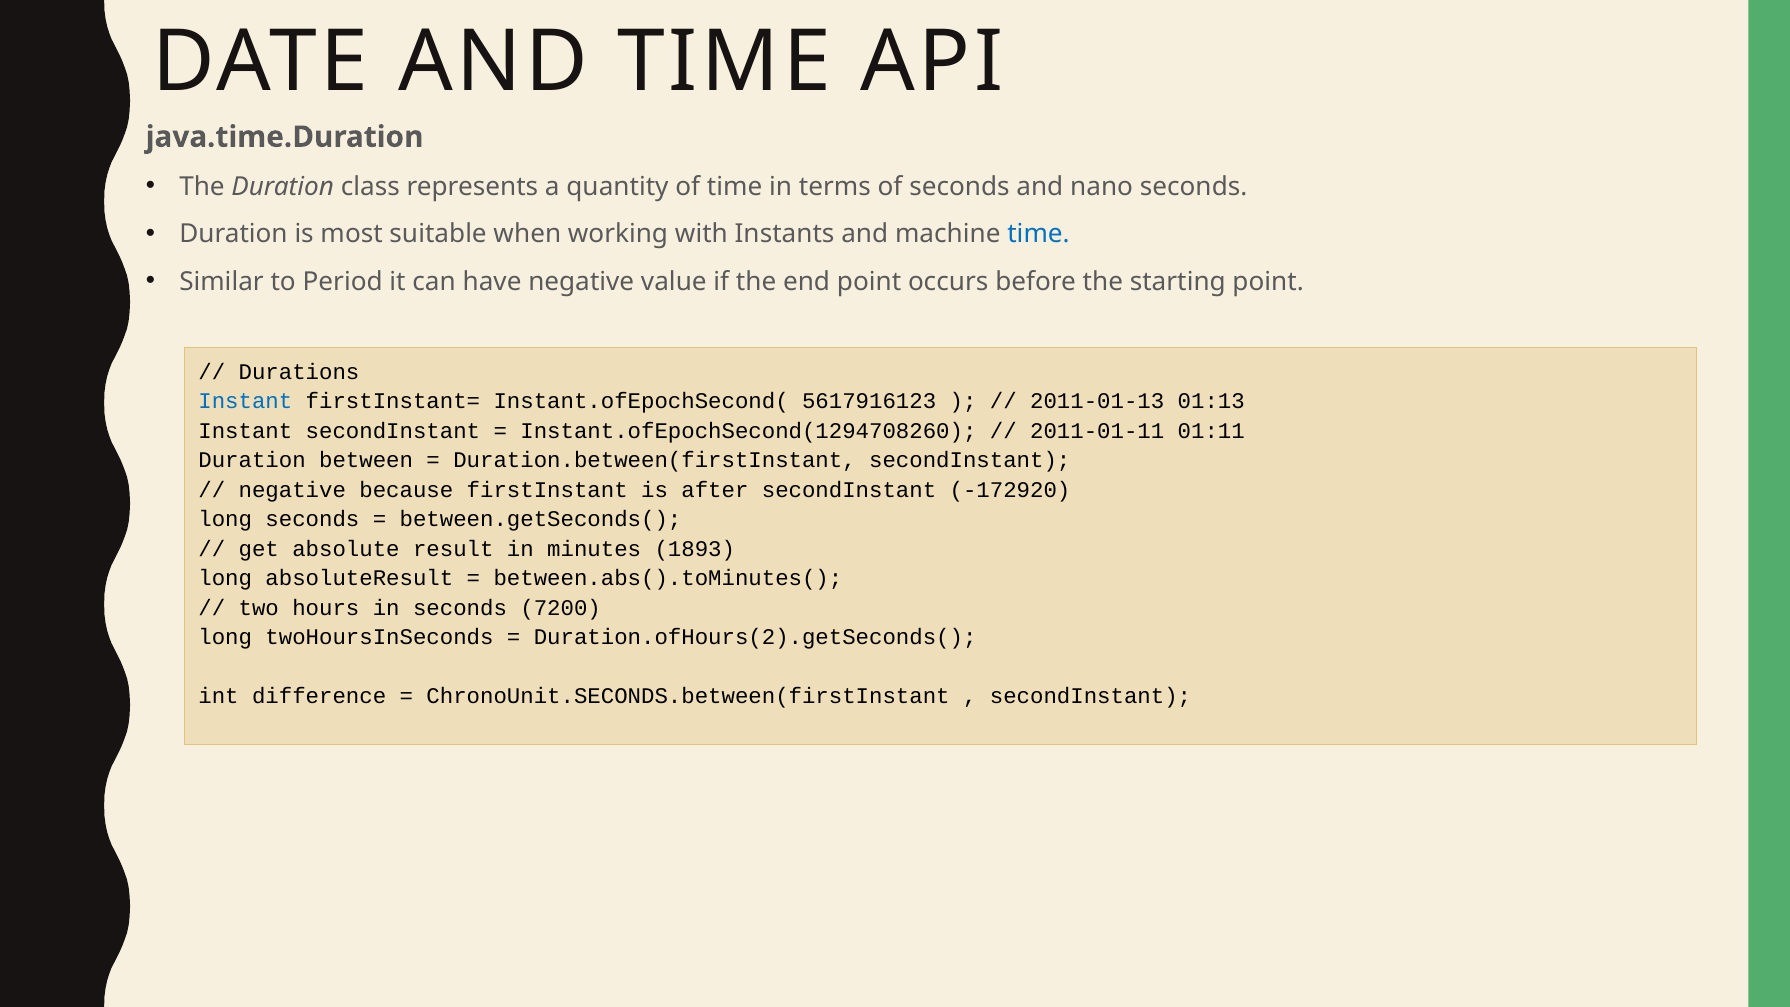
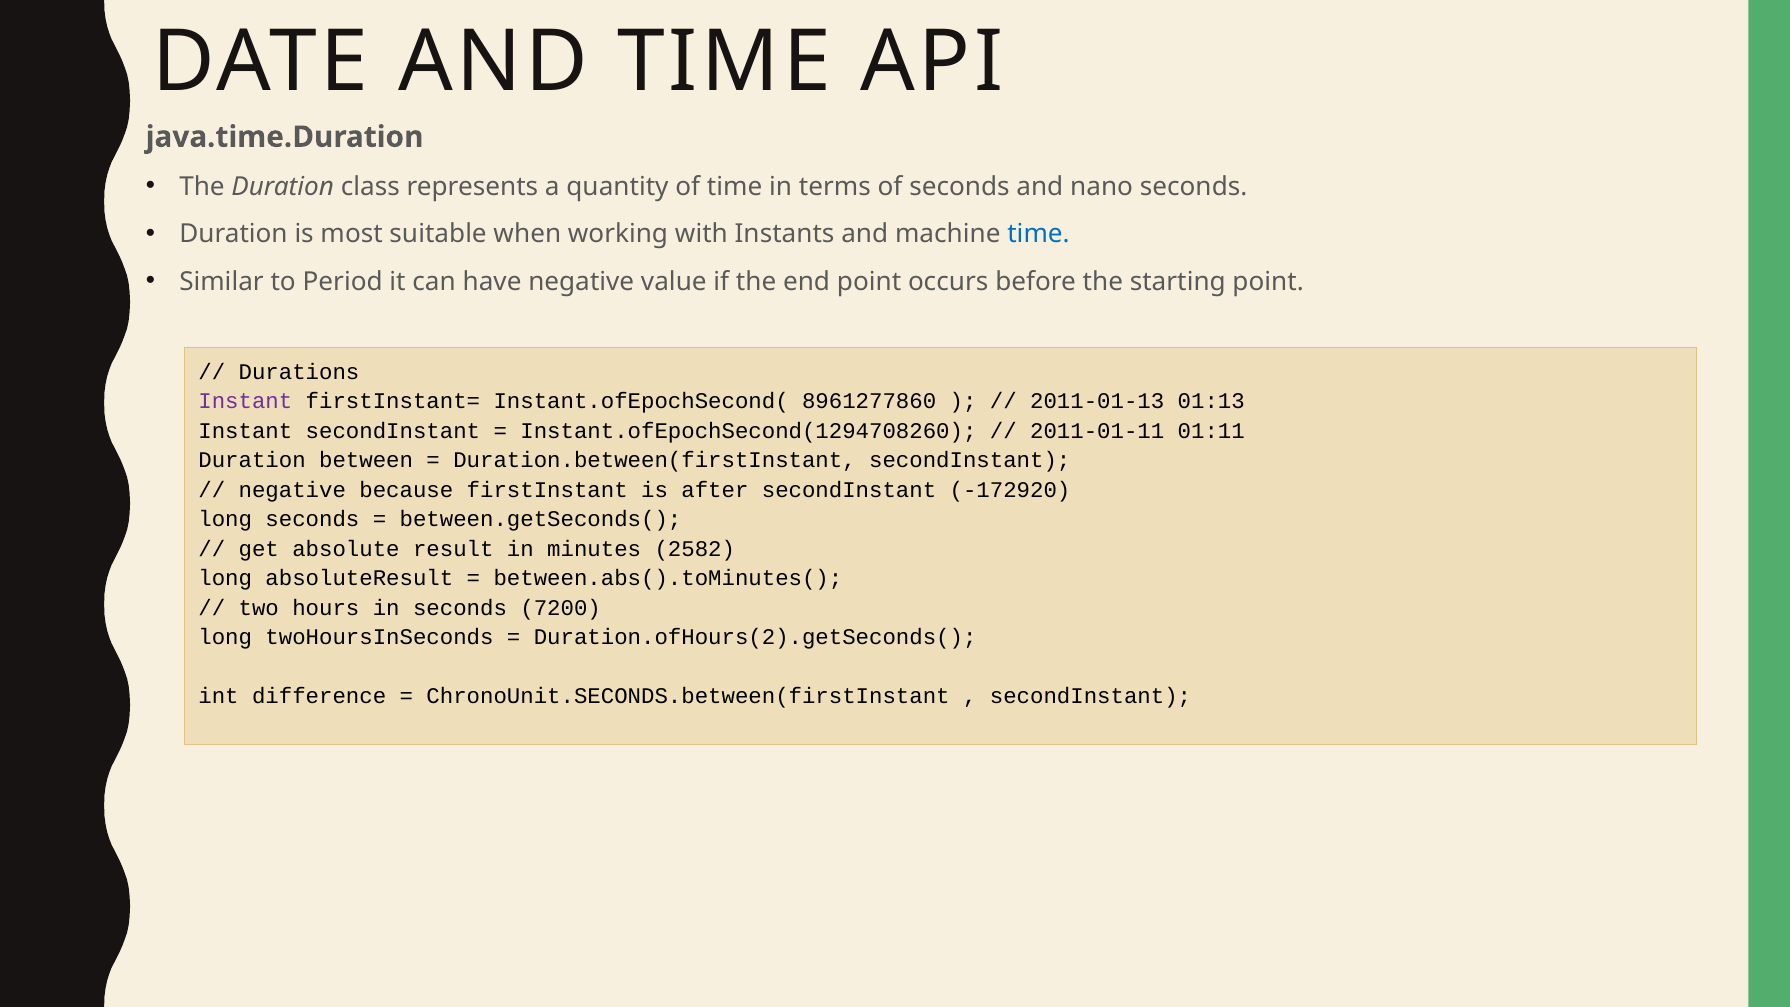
Instant colour: blue -> purple (245, 401)
5617916123: 5617916123 -> 8961277860 (869, 401)
1893: 1893 -> 2582 (695, 549)
